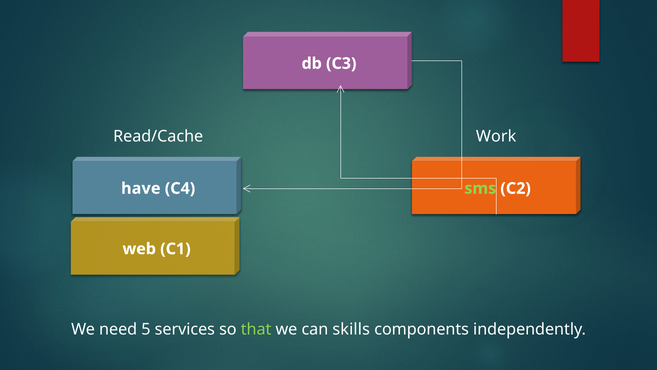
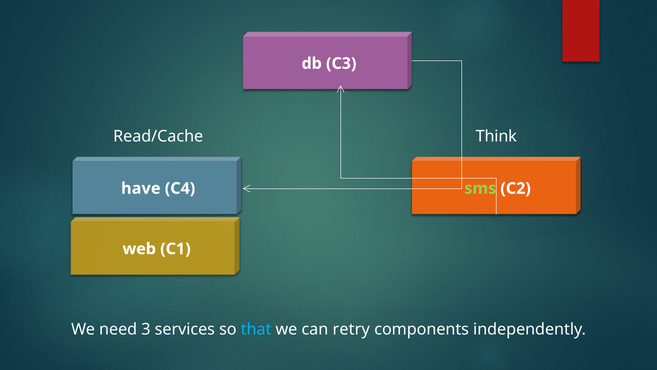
Work: Work -> Think (496, 136)
5: 5 -> 3 (146, 329)
that colour: light green -> light blue (256, 329)
skills: skills -> retry (351, 329)
